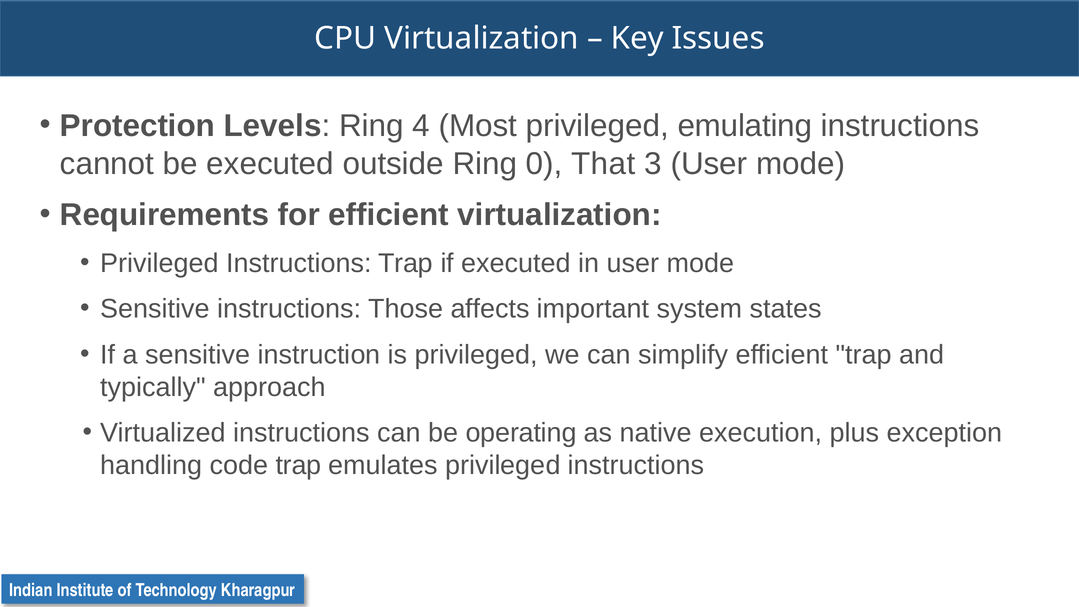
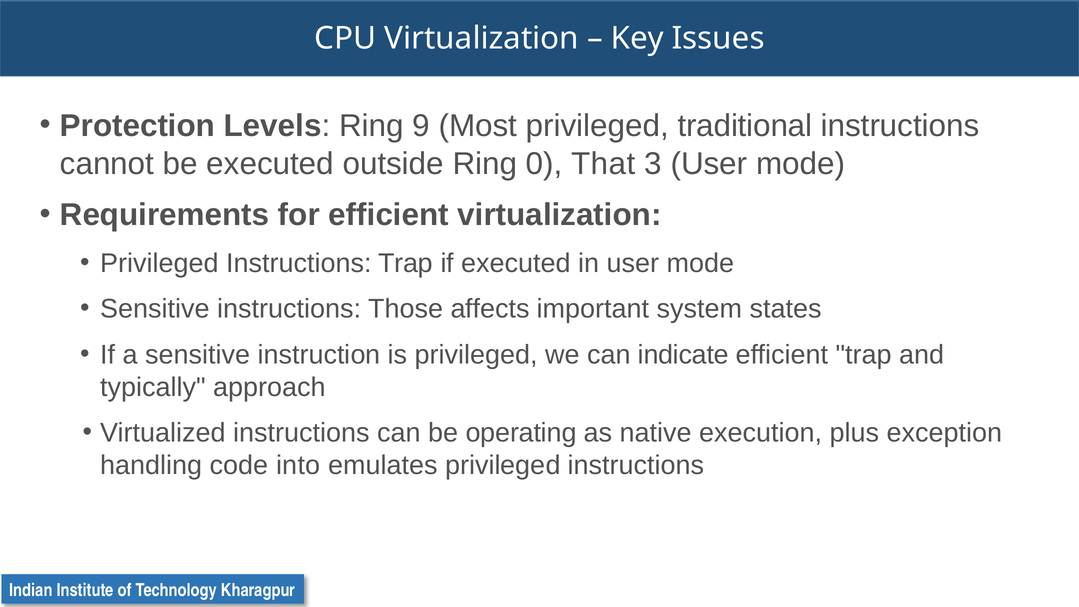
4: 4 -> 9 (421, 126)
emulating: emulating -> traditional (745, 126)
simplify: simplify -> indicate (683, 355)
code trap: trap -> into (298, 465)
